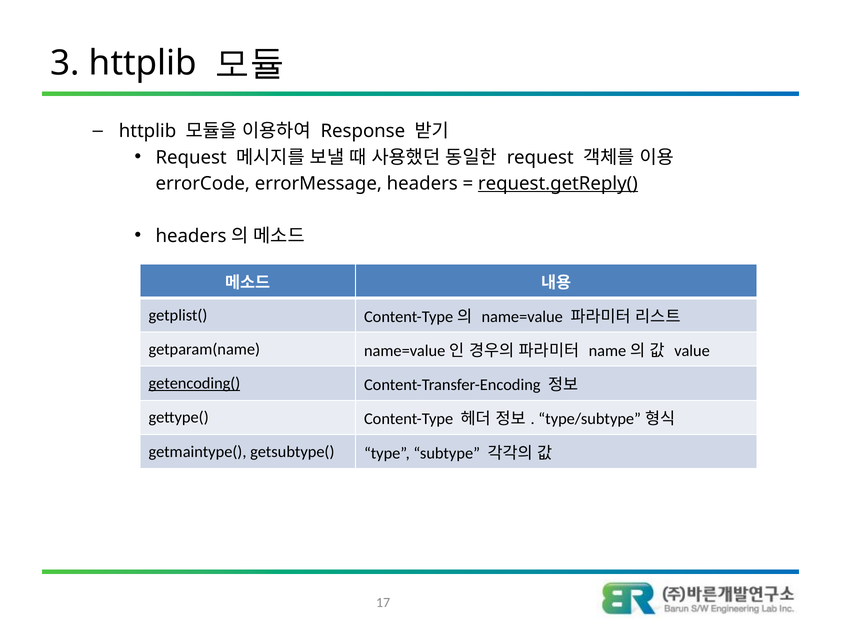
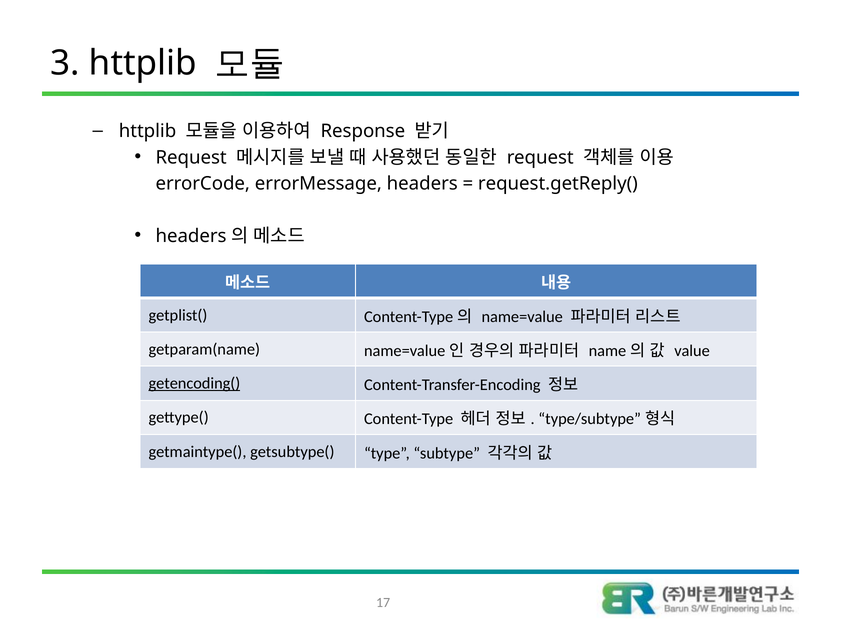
request.getReply( underline: present -> none (558, 183)
